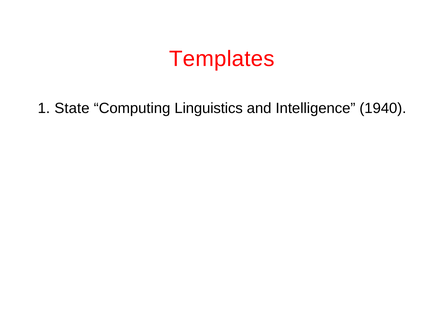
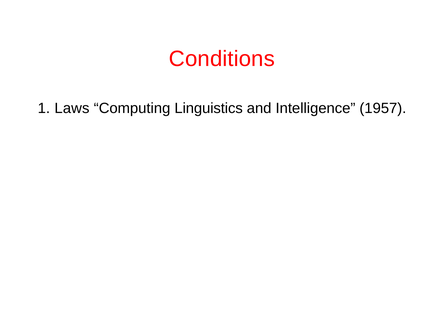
Templates: Templates -> Conditions (222, 59)
State: State -> Laws (72, 108)
1940: 1940 -> 1957 (383, 108)
